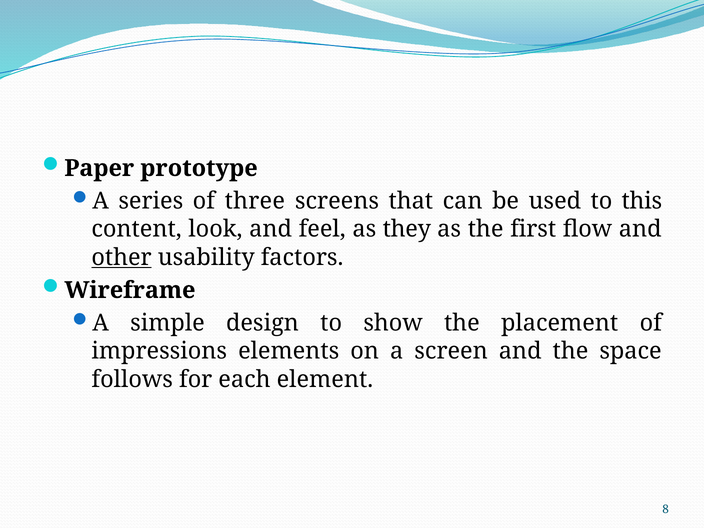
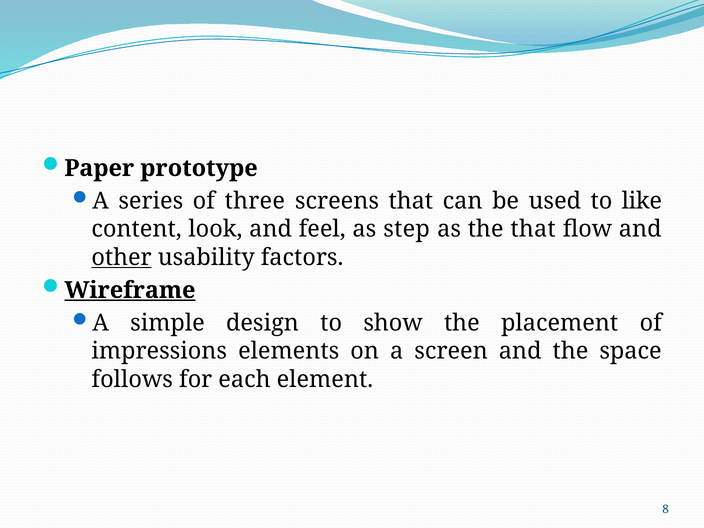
this: this -> like (642, 201)
they: they -> step (407, 229)
the first: first -> that (533, 229)
Wireframe underline: none -> present (130, 290)
